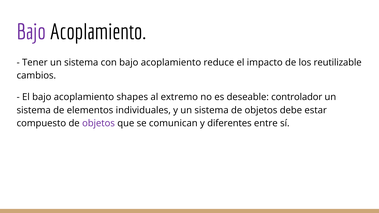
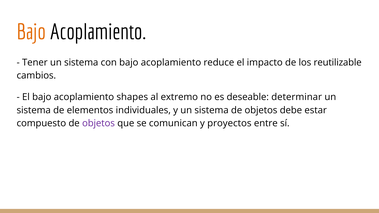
Bajo colour: purple -> orange (31, 32)
controlador: controlador -> determinar (297, 97)
diferentes: diferentes -> proyectos (229, 123)
